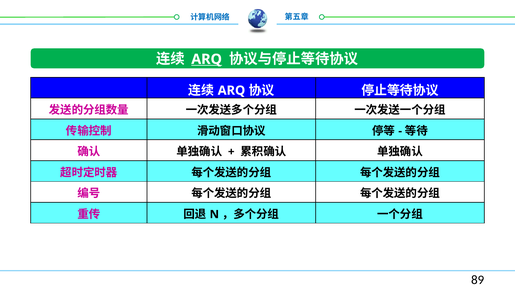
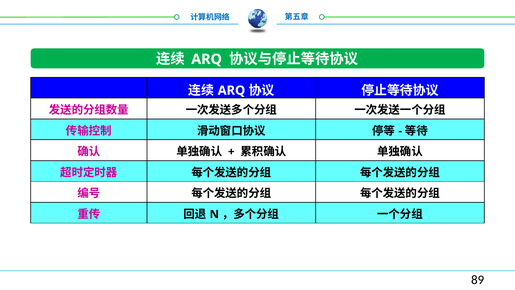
ARQ underline: present -> none (207, 59)
